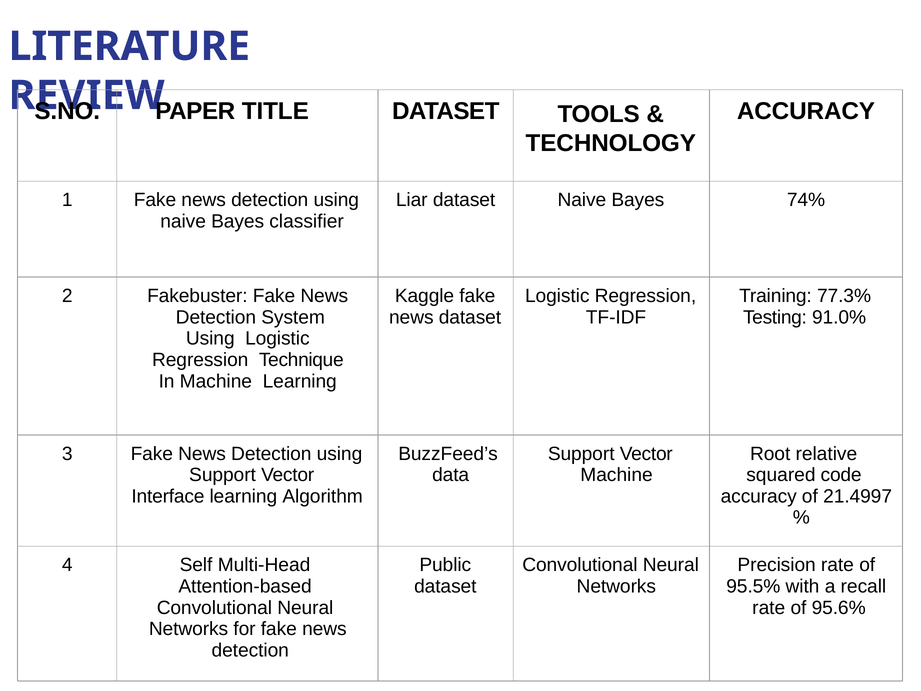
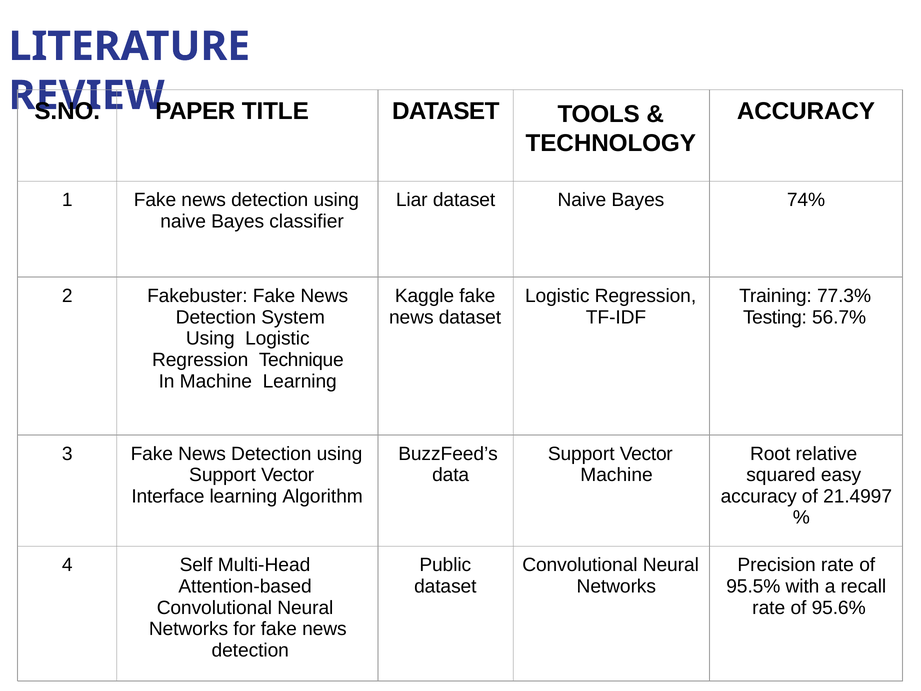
91.0%: 91.0% -> 56.7% (839, 317)
code: code -> easy (841, 475)
